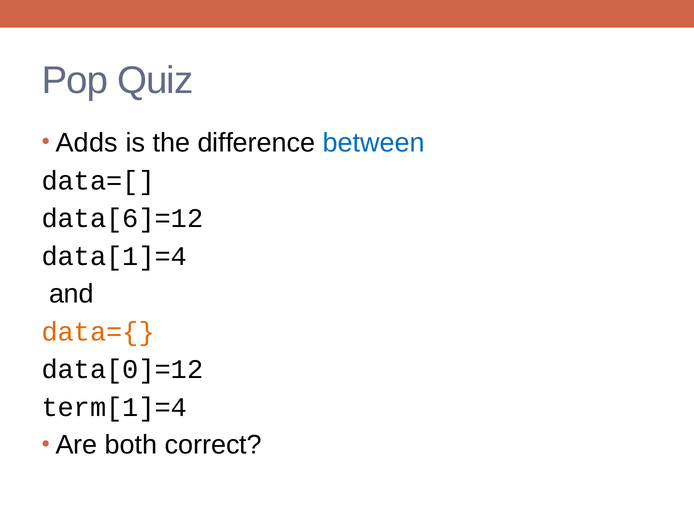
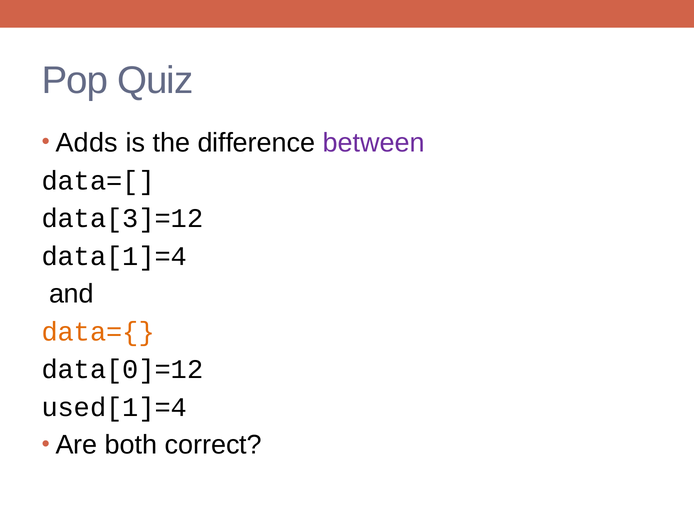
between colour: blue -> purple (374, 143)
data[6]=12: data[6]=12 -> data[3]=12 (122, 219)
term[1]=4: term[1]=4 -> used[1]=4 (114, 408)
